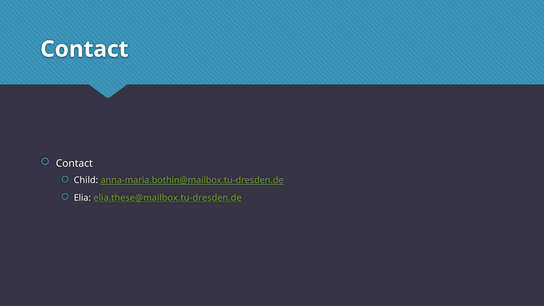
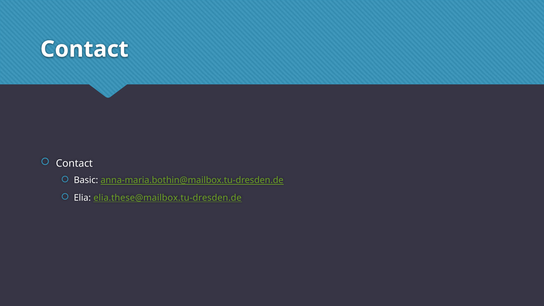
Child: Child -> Basic (86, 180)
